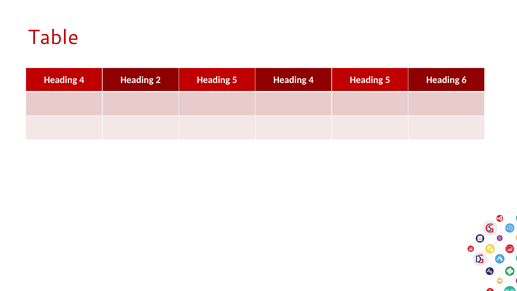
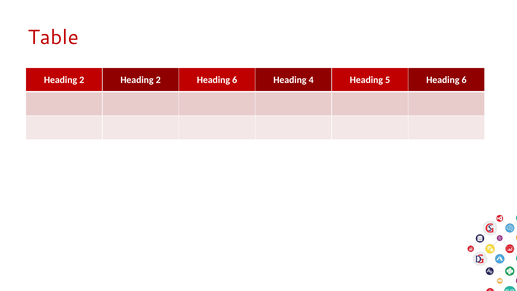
4: 4 -> 2 (82, 80)
2 Heading 5: 5 -> 6 (235, 80)
